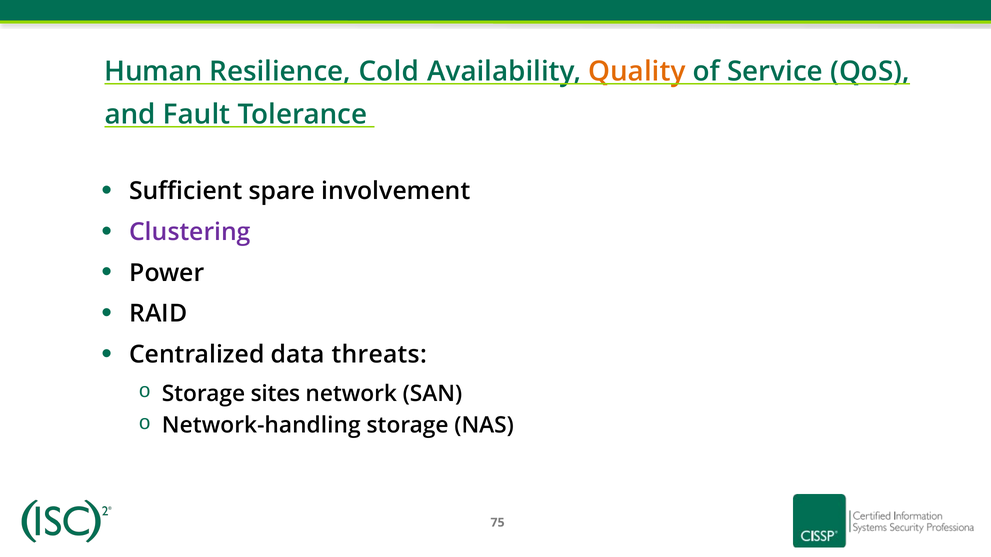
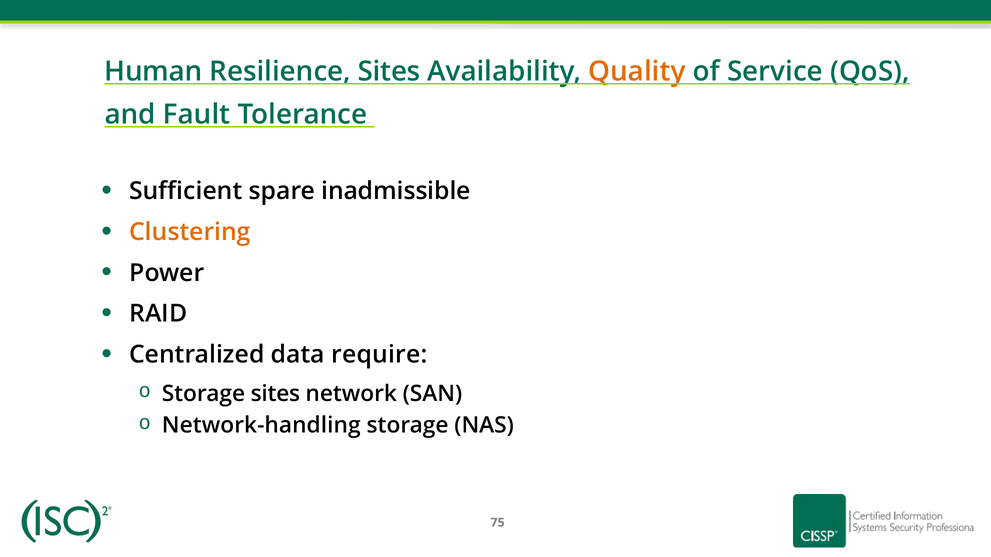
Resilience Cold: Cold -> Sites (389, 72)
involvement: involvement -> inadmissible (396, 191)
Clustering colour: purple -> orange (190, 232)
threats: threats -> require (379, 355)
